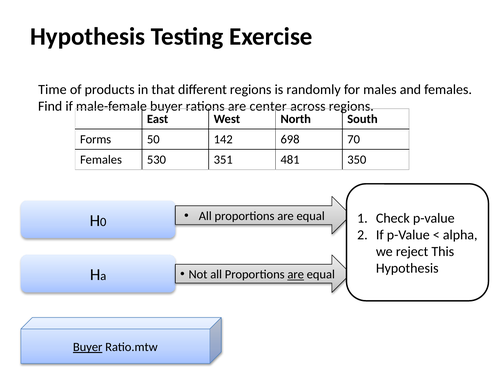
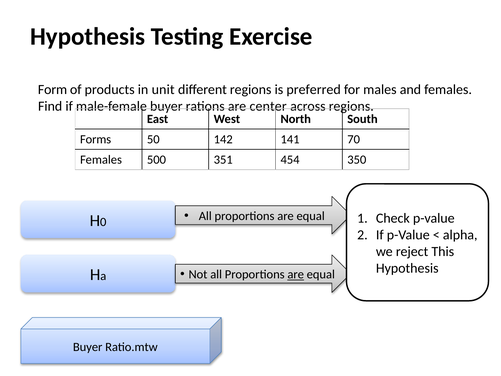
Time: Time -> Form (53, 89)
that: that -> unit (163, 89)
randomly: randomly -> preferred (314, 89)
698: 698 -> 141 (290, 139)
530: 530 -> 500 (156, 159)
481: 481 -> 454 (290, 159)
Buyer underline: present -> none (88, 347)
